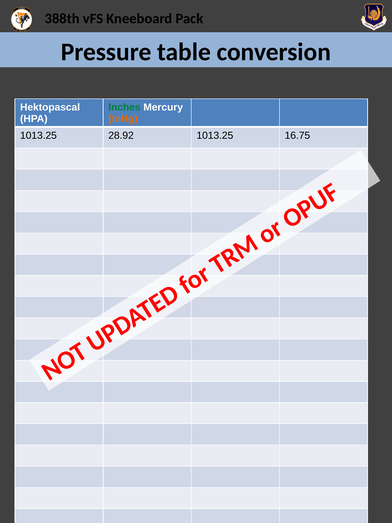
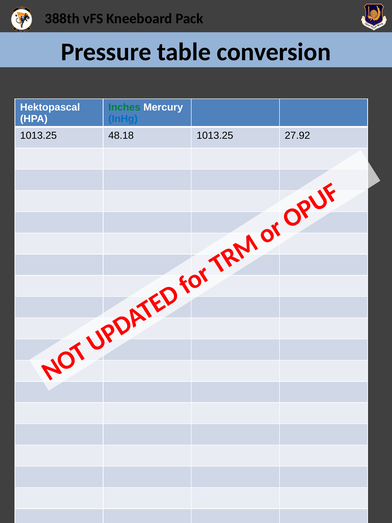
InHg colour: orange -> blue (123, 119)
28.92: 28.92 -> 48.18 (121, 135)
16.75: 16.75 -> 27.92 (297, 135)
